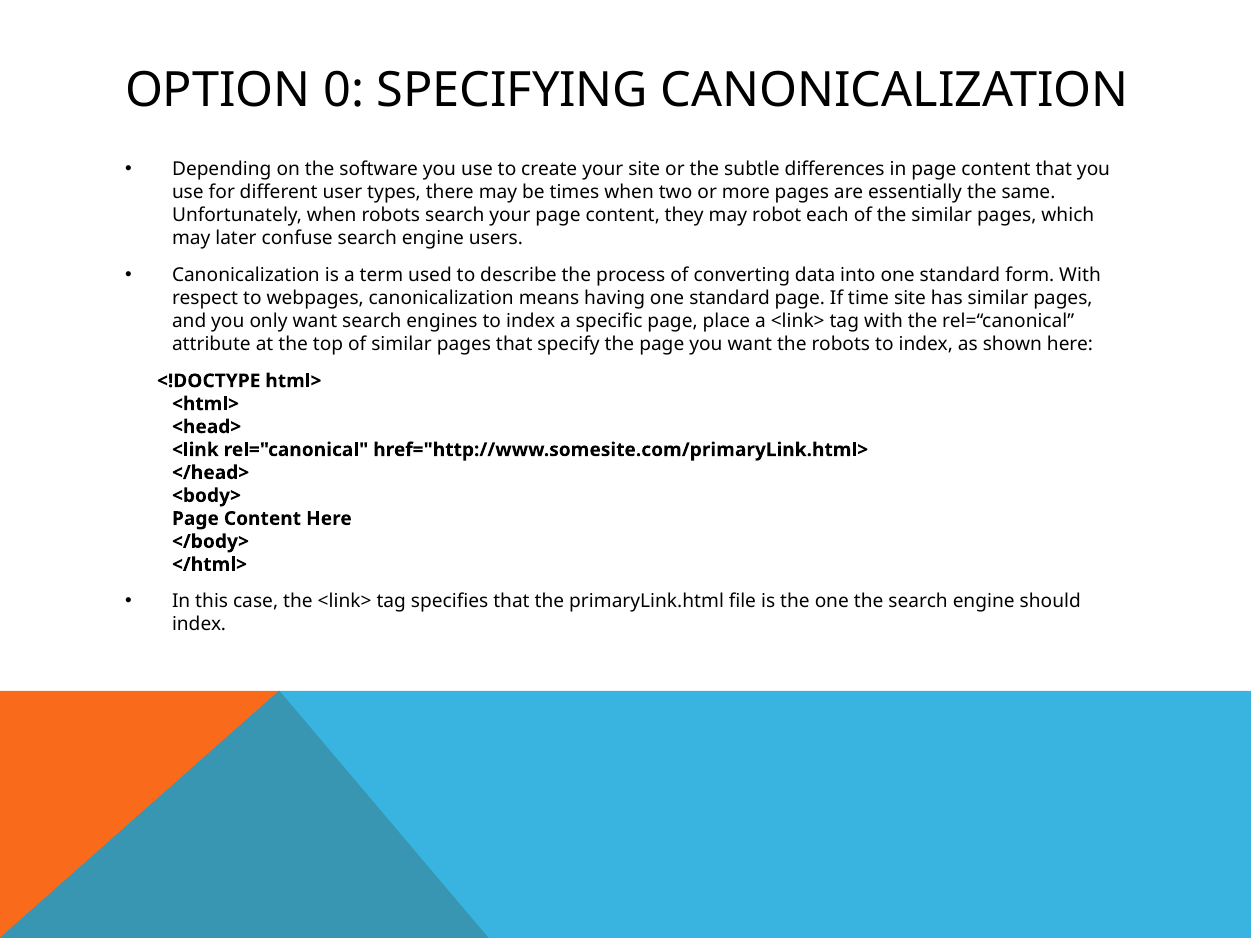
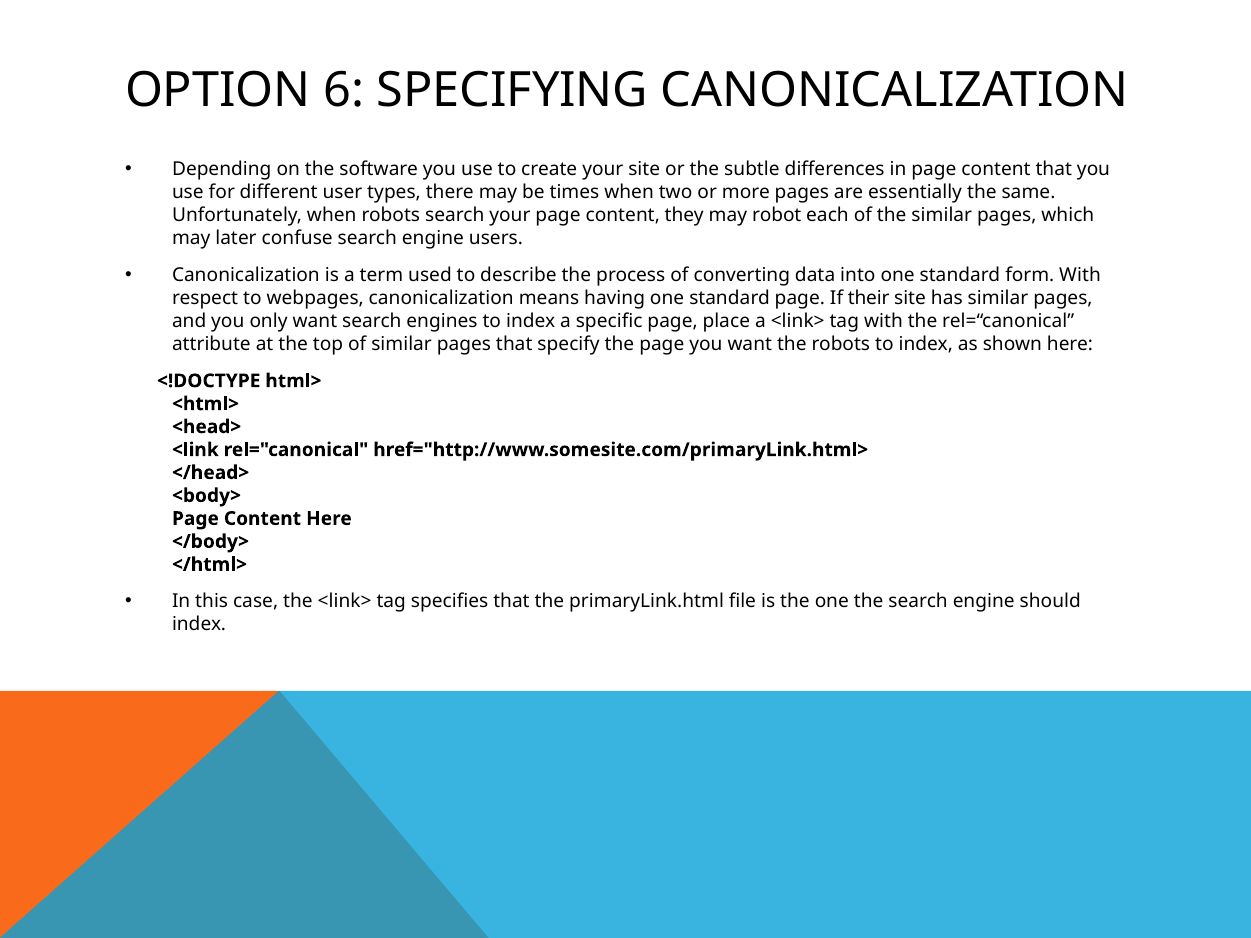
0: 0 -> 6 (344, 91)
time: time -> their (869, 298)
